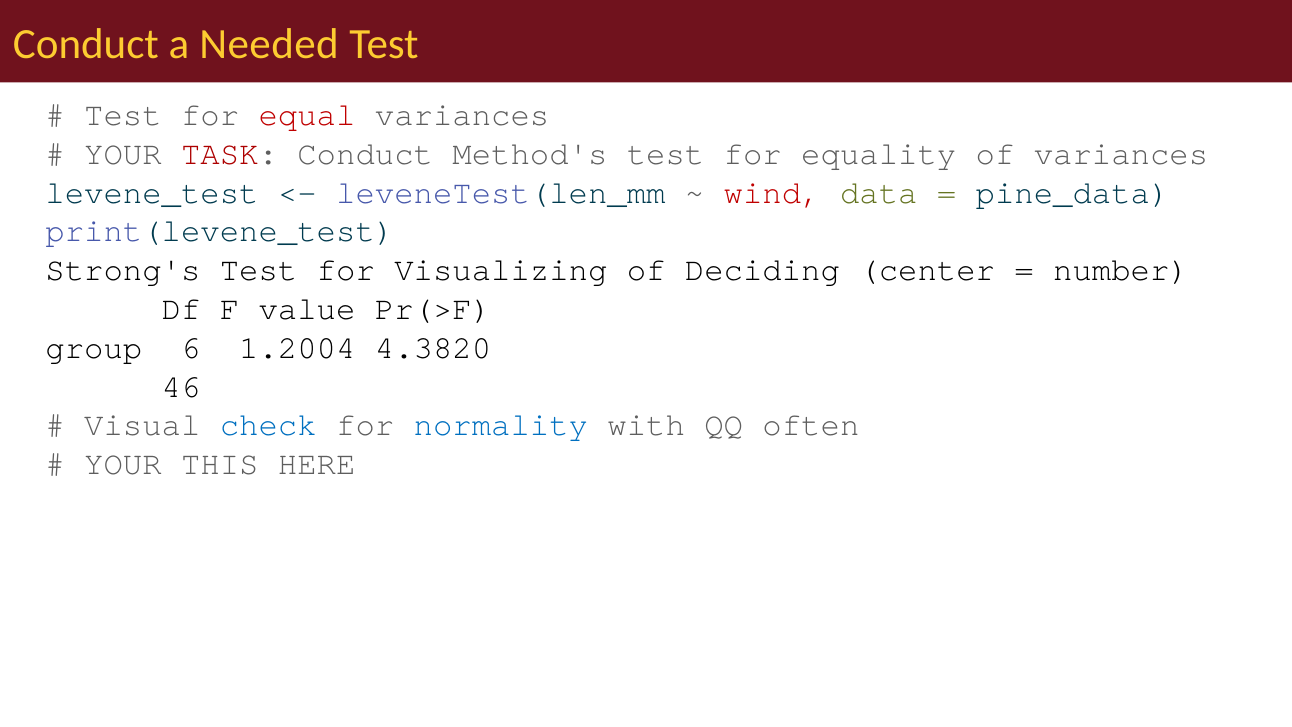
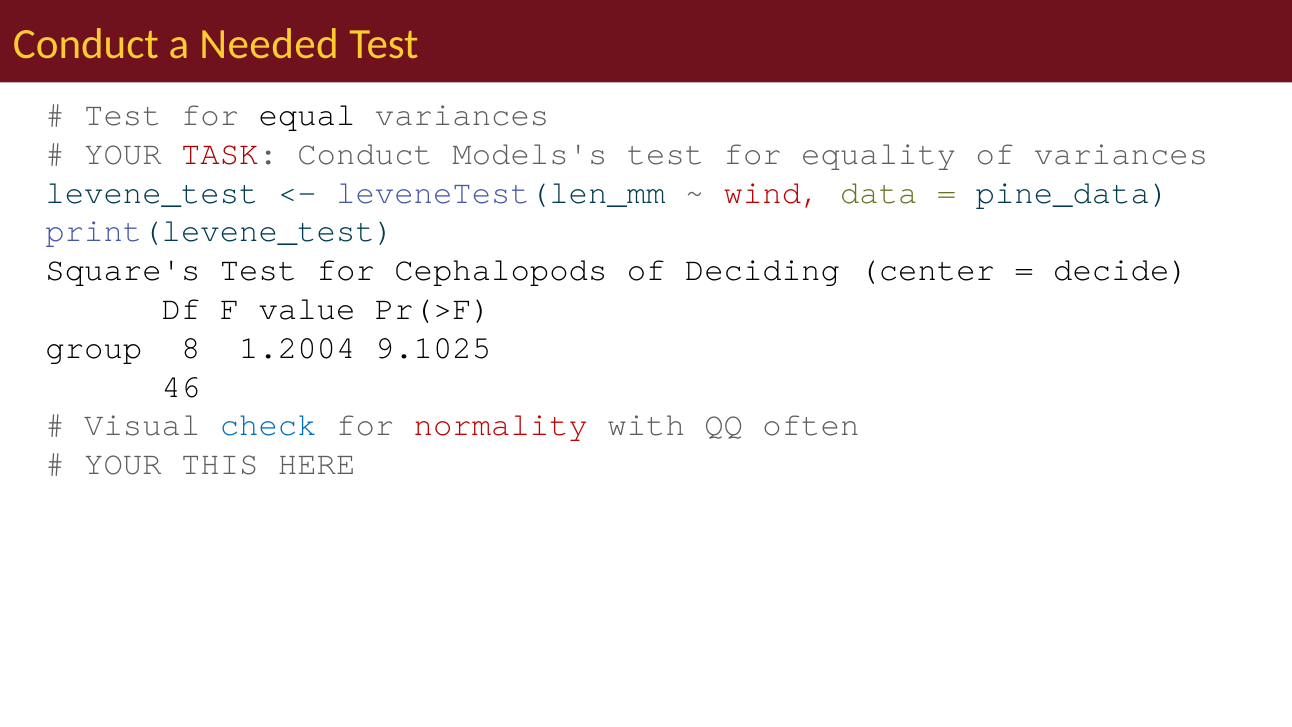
equal colour: red -> black (307, 115)
Method's: Method's -> Models's (530, 154)
Strong's: Strong's -> Square's (123, 270)
Visualizing: Visualizing -> Cephalopods (501, 270)
number: number -> decide (1121, 270)
6: 6 -> 8 (191, 347)
4.3820: 4.3820 -> 9.1025 (433, 347)
normality colour: blue -> red (501, 425)
